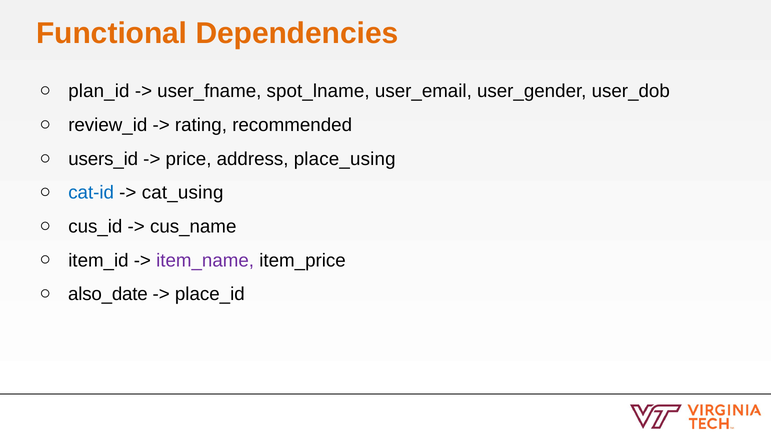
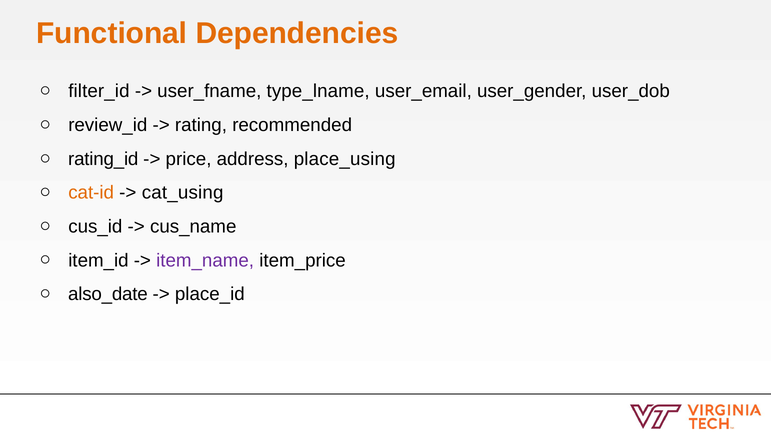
plan_id: plan_id -> filter_id (99, 91)
spot_lname: spot_lname -> type_lname (318, 91)
users_id: users_id -> rating_id (103, 159)
cat-id colour: blue -> orange (91, 193)
